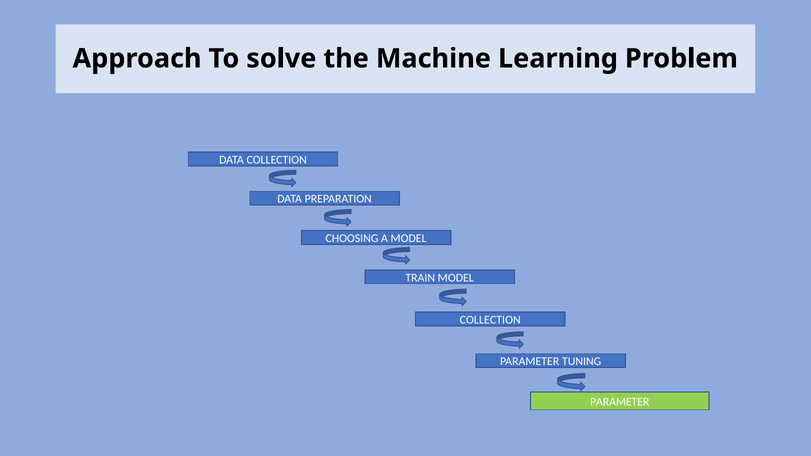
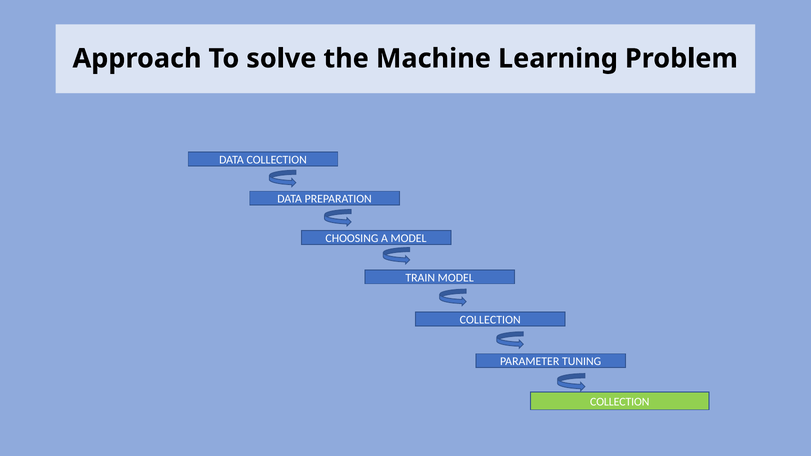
PARAMETER: PARAMETER -> COLLECTION (620, 402)
